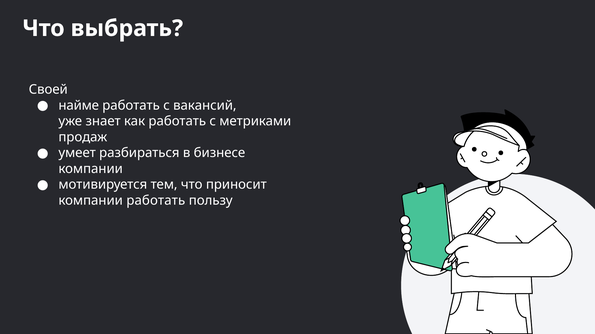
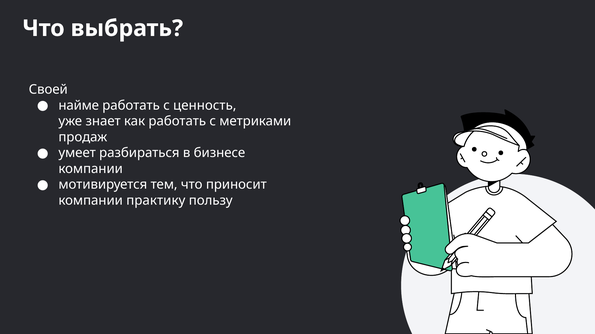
вакансий: вакансий -> ценность (205, 106)
компании работать: работать -> практику (156, 201)
